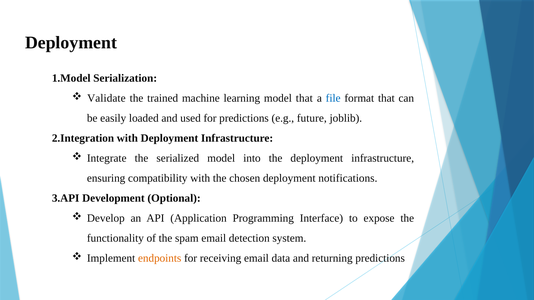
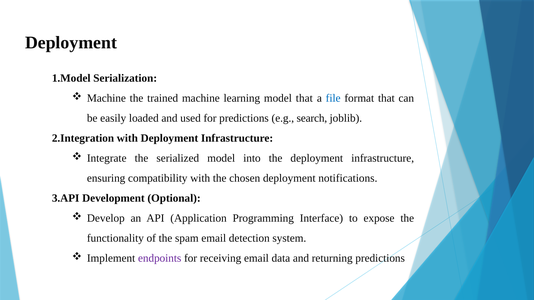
Validate: Validate -> Machine (106, 98)
future: future -> search (312, 118)
endpoints colour: orange -> purple (160, 259)
